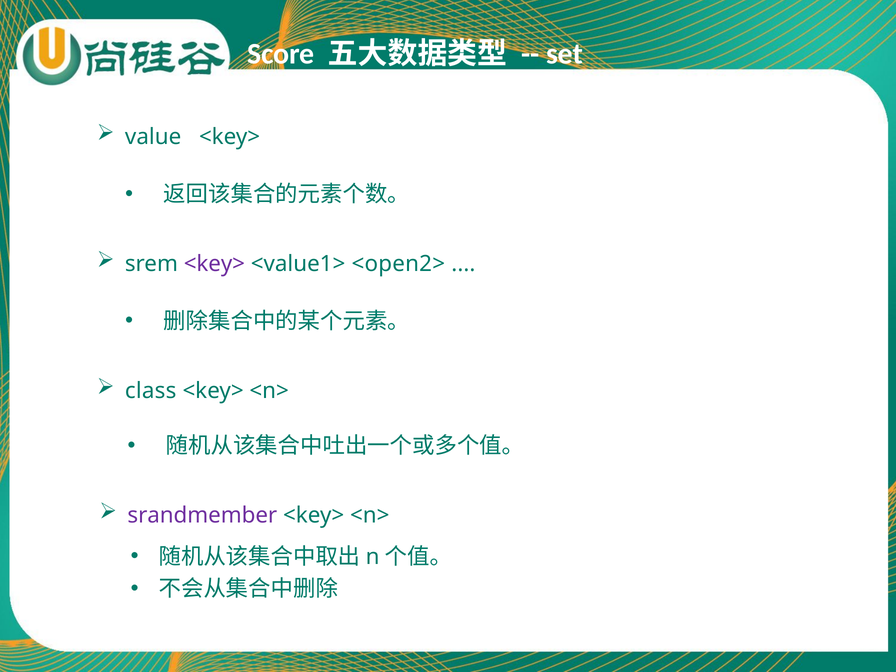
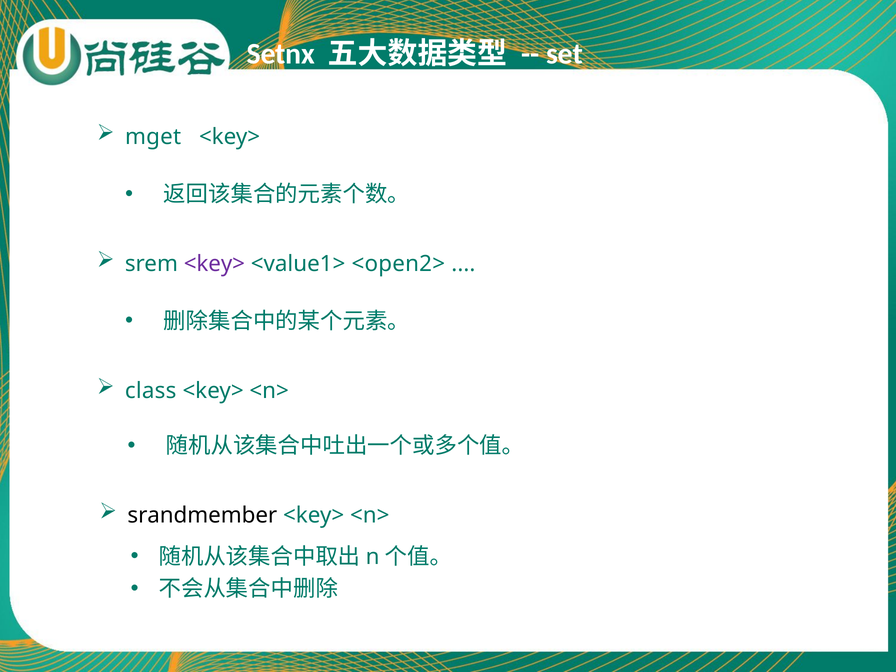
Score: Score -> Setnx (281, 54)
value: value -> mget (153, 137)
srandmember colour: purple -> black (202, 515)
